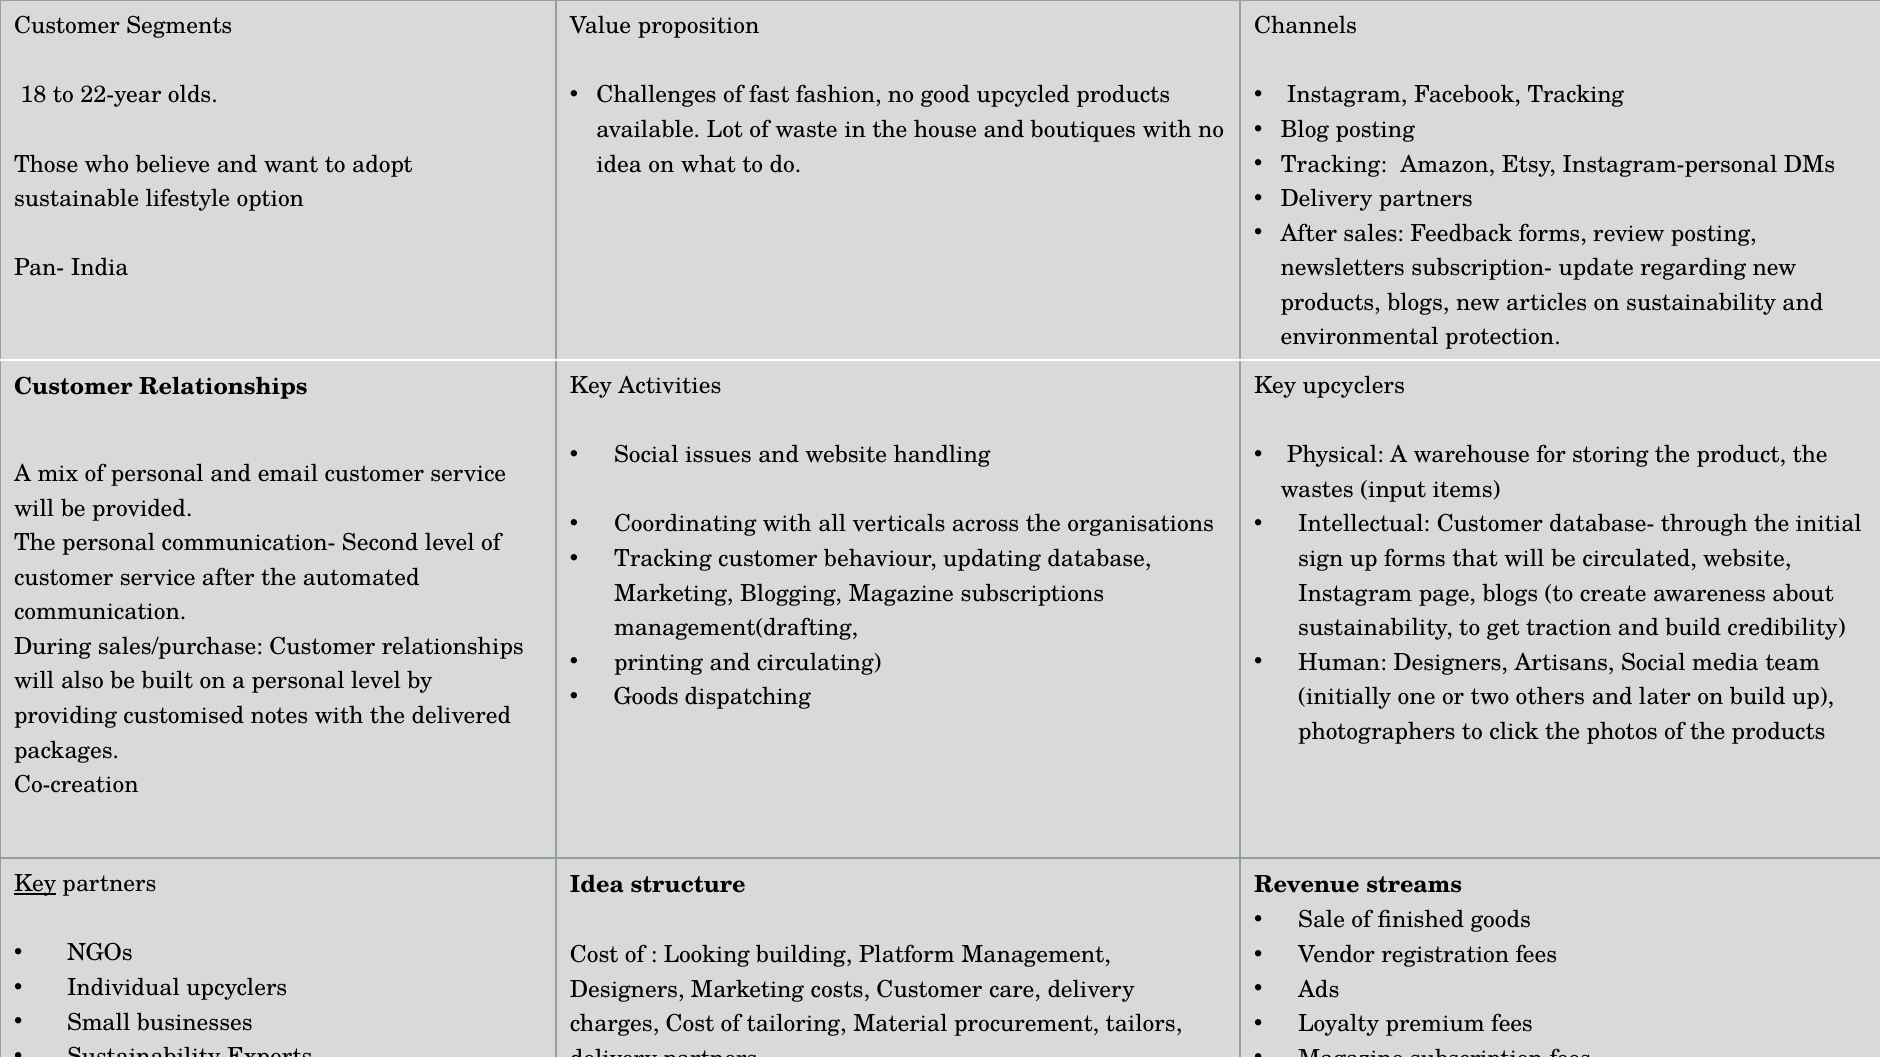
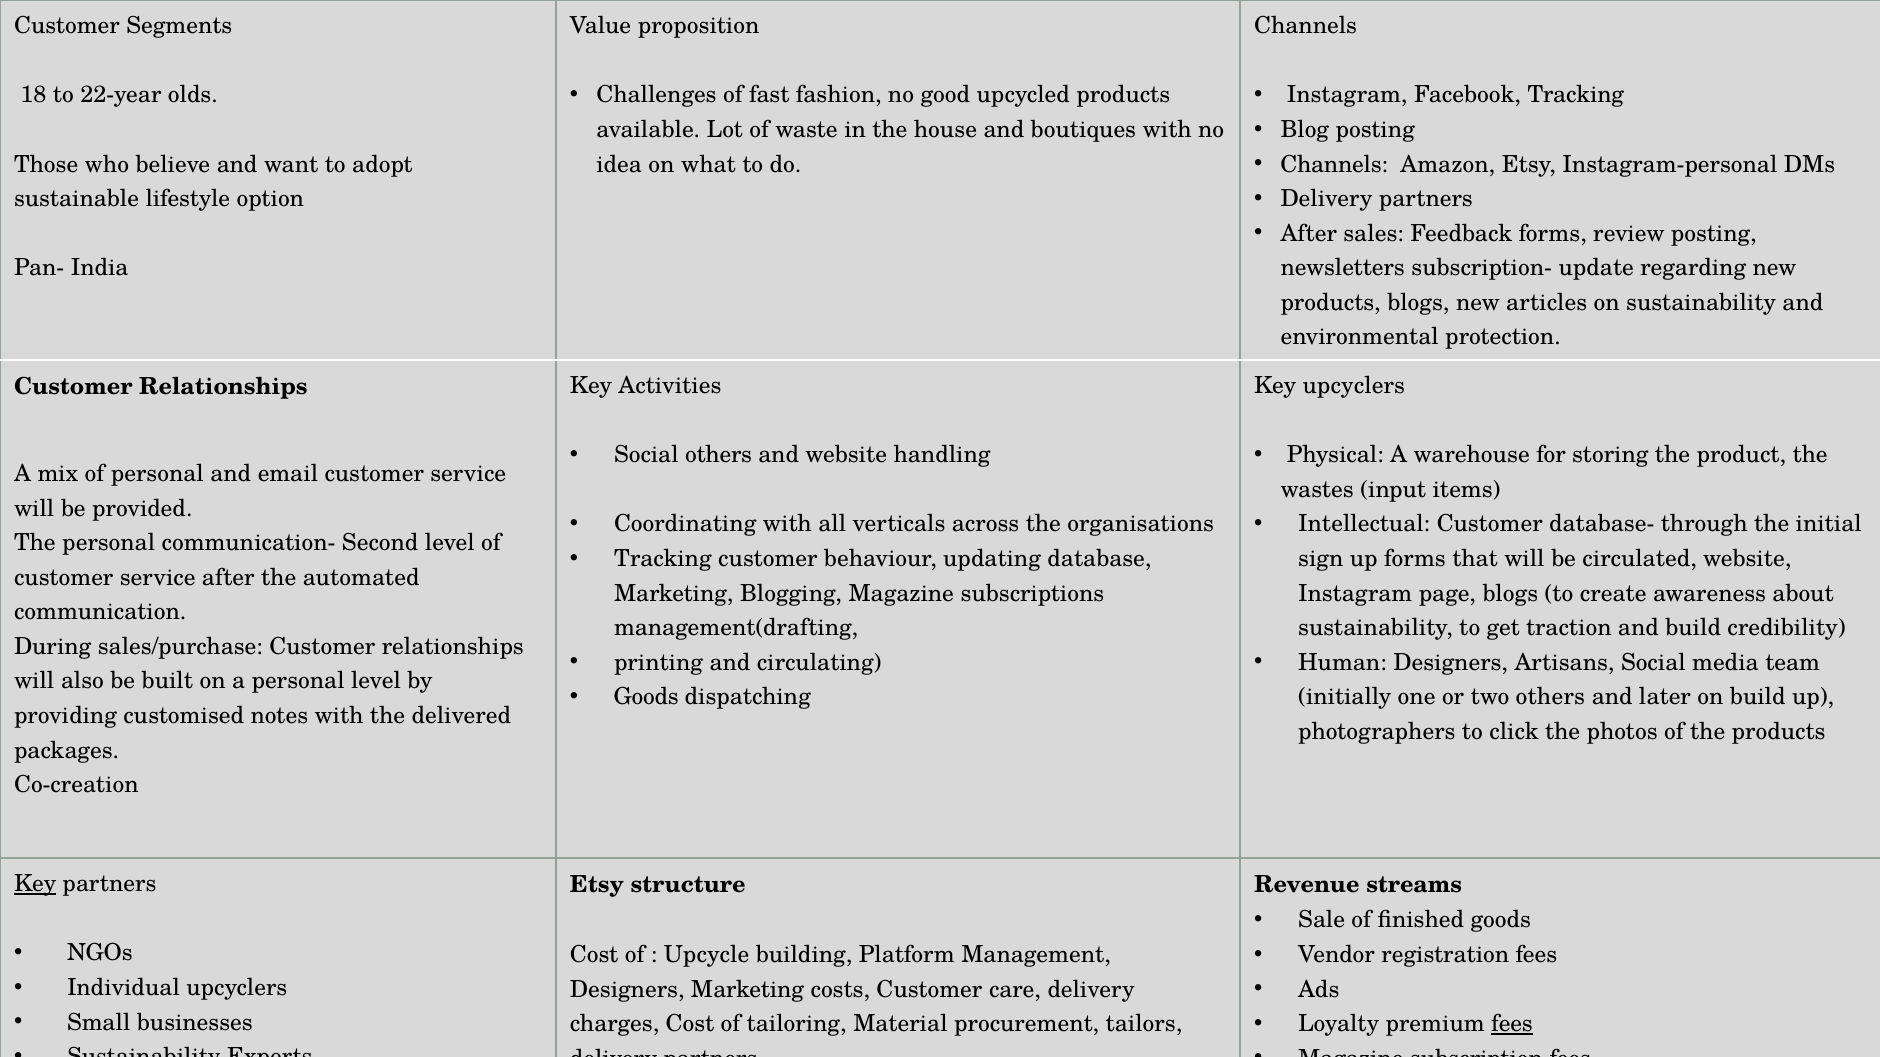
Tracking: Tracking -> Channels (1334, 164)
Social issues: issues -> others (719, 455)
Idea: Idea -> Etsy (597, 885)
Looking: Looking -> Upcycle (707, 955)
fees underline: none -> present (1512, 1024)
